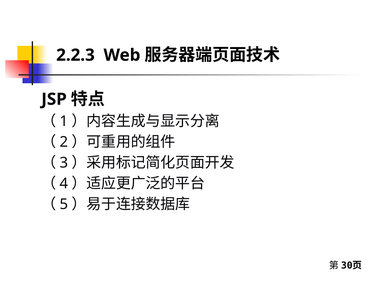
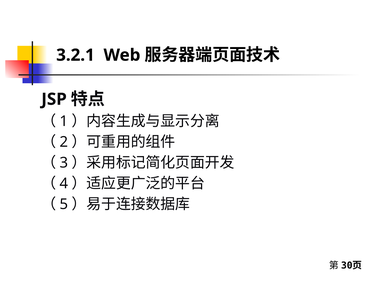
2.2.3: 2.2.3 -> 3.2.1 (75, 55)
